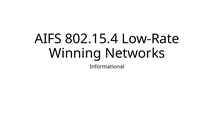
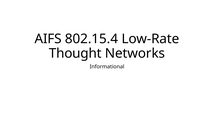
Winning: Winning -> Thought (75, 53)
